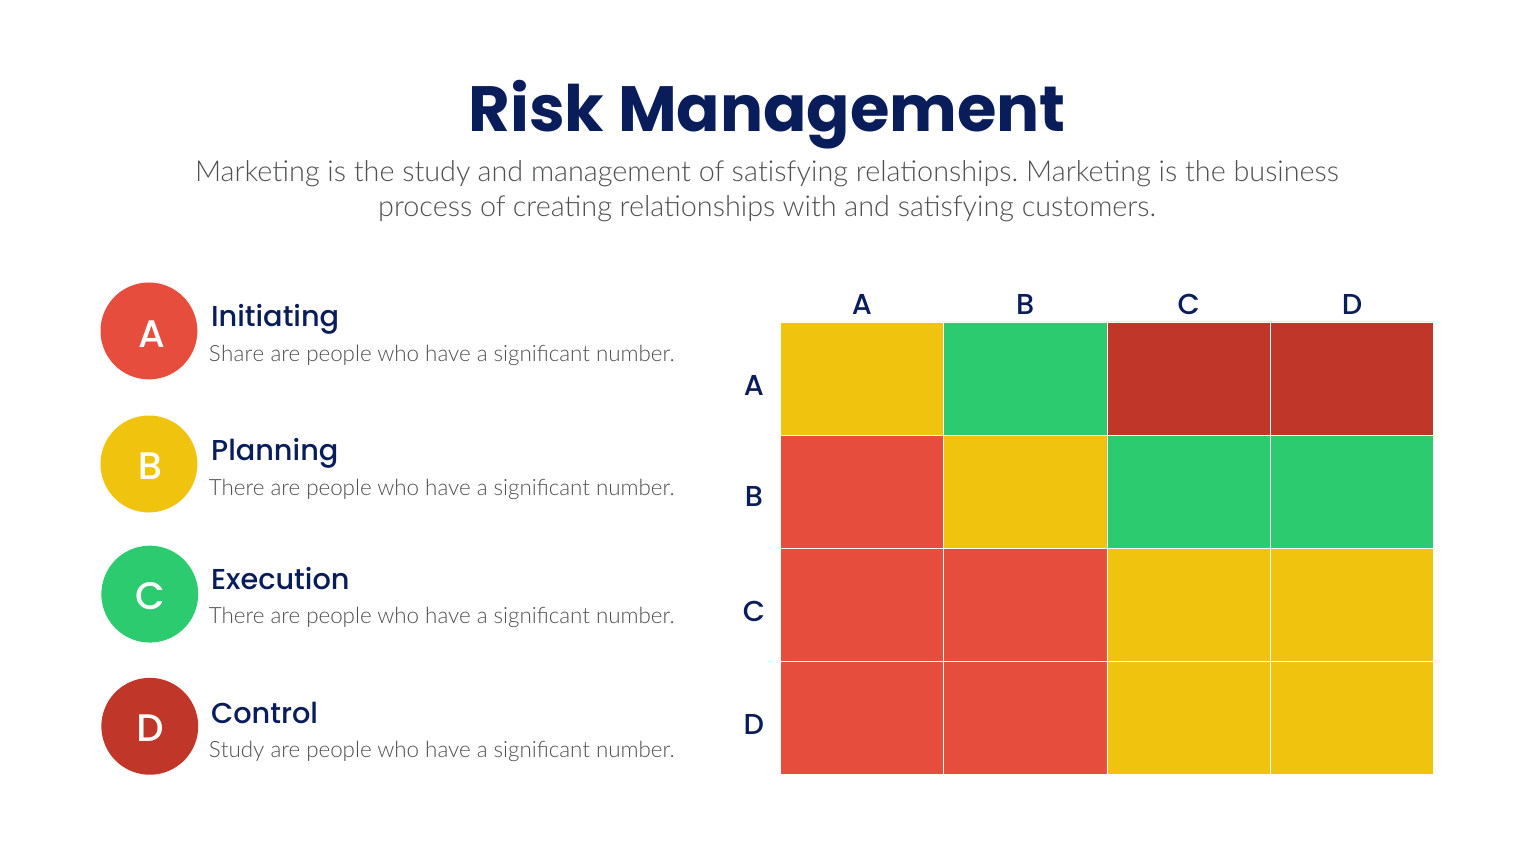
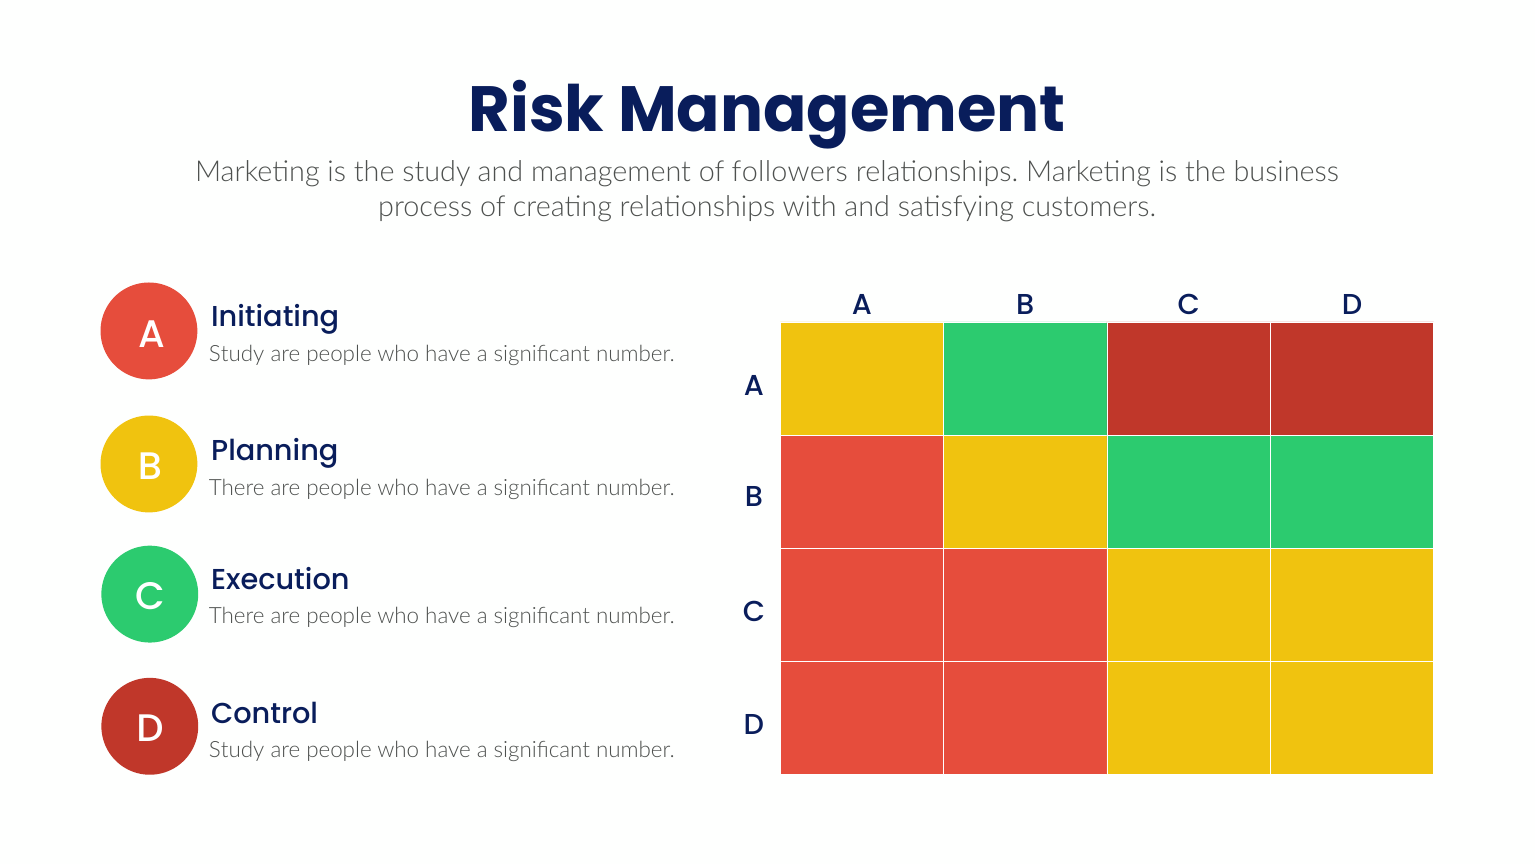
of satisfying: satisfying -> followers (790, 172)
Share: Share -> Study (237, 354)
